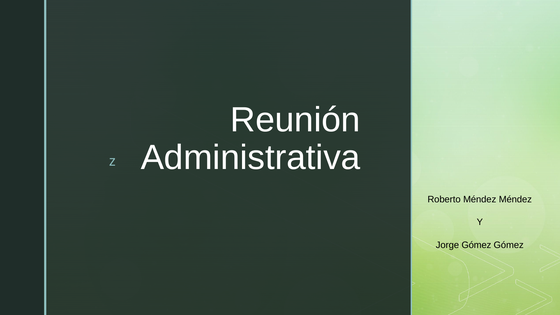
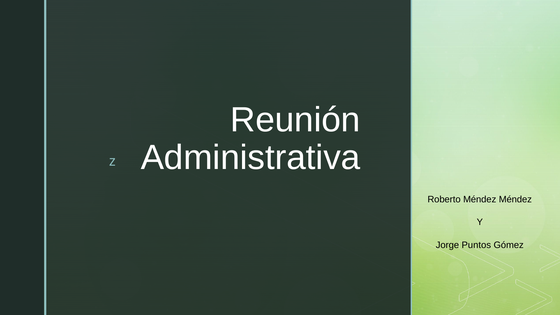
Jorge Gómez: Gómez -> Puntos (476, 245)
